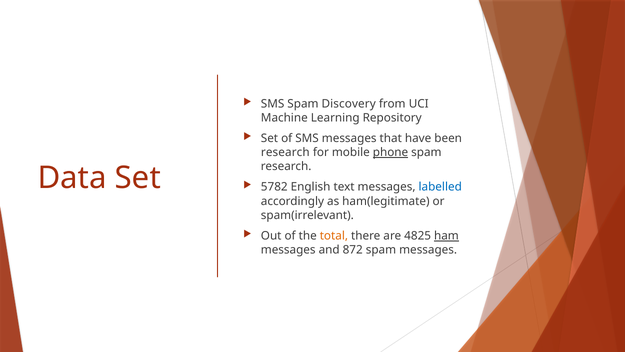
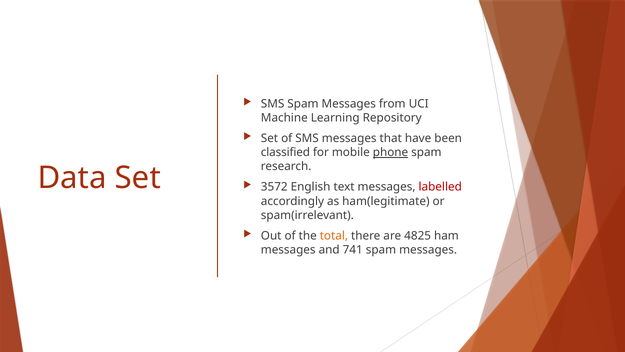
SMS Spam Discovery: Discovery -> Messages (349, 104)
research: research -> classified (285, 152)
5782: 5782 -> 3572 (274, 187)
labelled colour: blue -> red (440, 187)
ham underline: present -> none (446, 236)
872: 872 -> 741 (353, 250)
